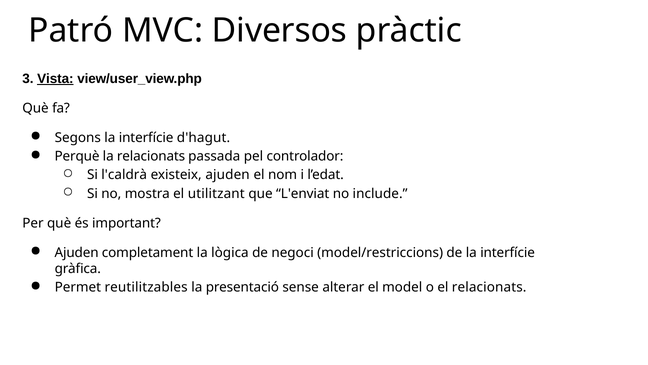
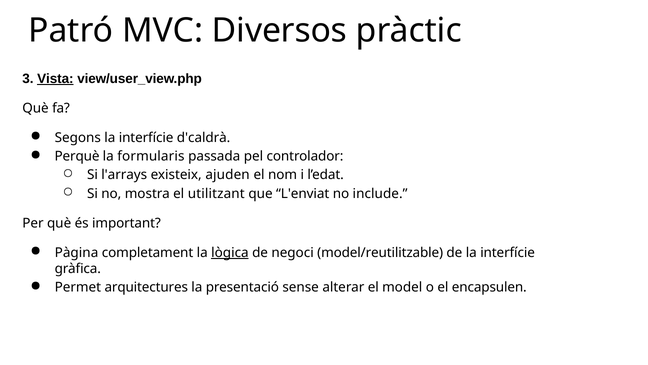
d'hagut: d'hagut -> d'caldrà (204, 137)
la relacionats: relacionats -> formularis (151, 156)
l'caldrà: l'caldrà -> l'arrays (124, 175)
Ajuden: Ajuden -> Pàgina (76, 252)
lògica underline: none -> present (230, 252)
model/restriccions: model/restriccions -> model/reutilitzable (380, 252)
reutilitzables: reutilitzables -> arquitectures (146, 287)
el relacionats: relacionats -> encapsulen (489, 287)
